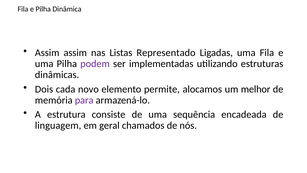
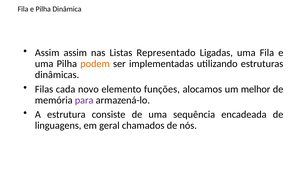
podem colour: purple -> orange (95, 64)
Dois: Dois -> Filas (44, 89)
permite: permite -> funções (162, 89)
linguagem: linguagem -> linguagens (58, 125)
